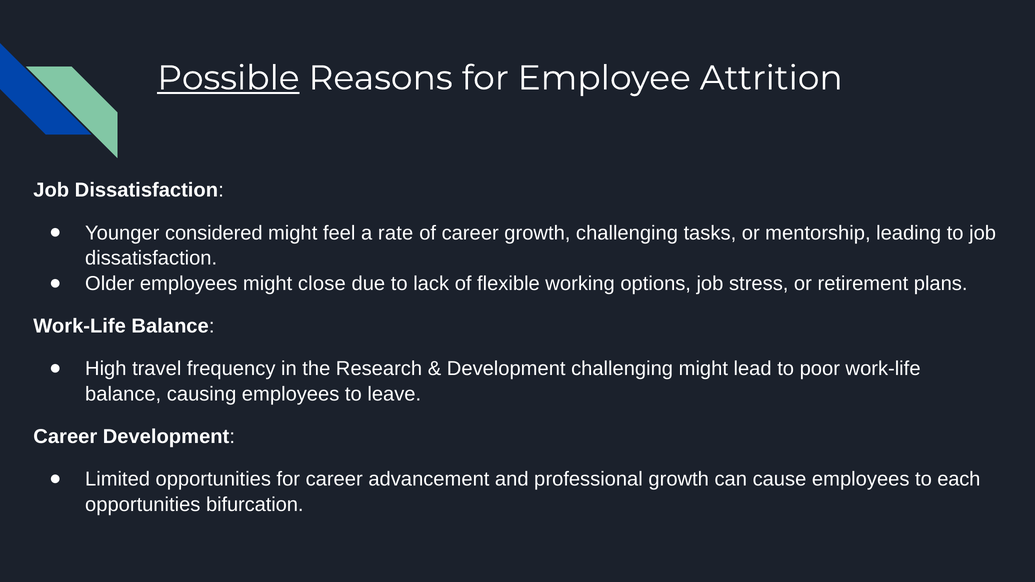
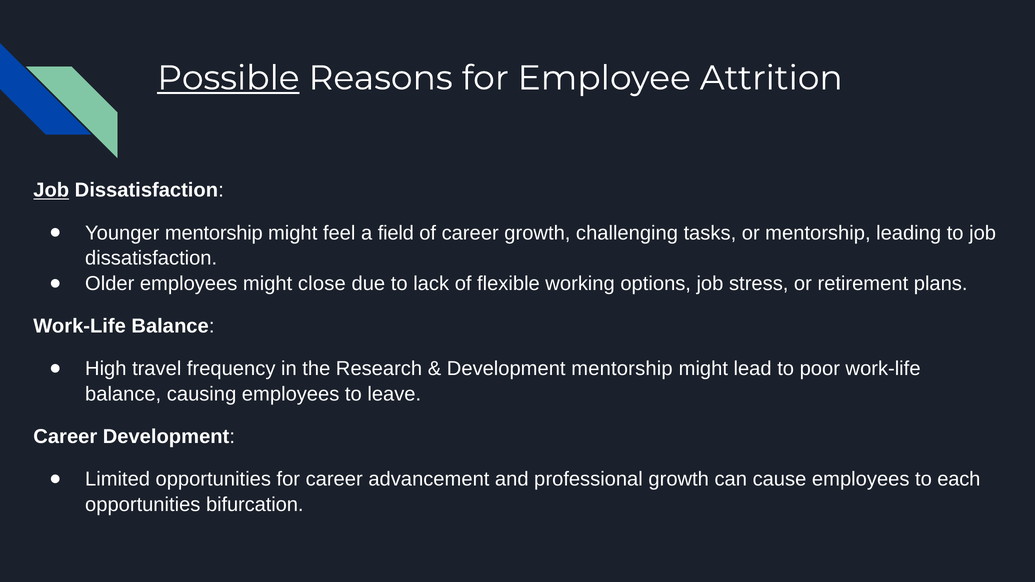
Job underline: none -> present (51, 190)
Younger considered: considered -> mentorship (214, 233)
rate: rate -> field (396, 233)
Development challenging: challenging -> mentorship (622, 369)
